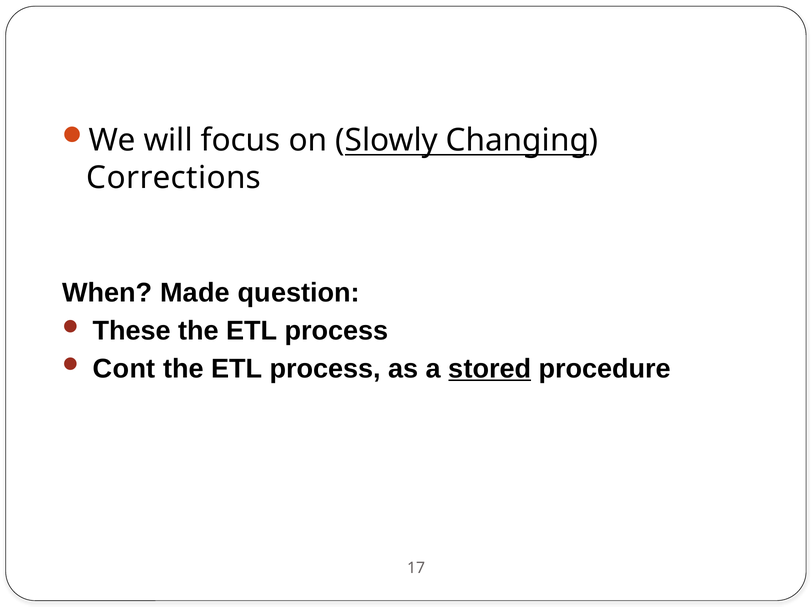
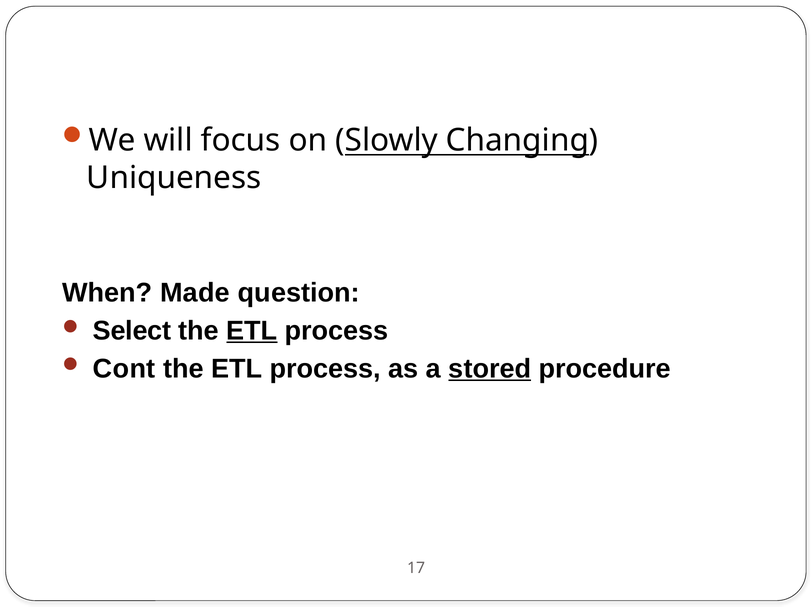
Corrections: Corrections -> Uniqueness (174, 178)
These: These -> Select (132, 331)
ETL underline: none -> present (252, 331)
